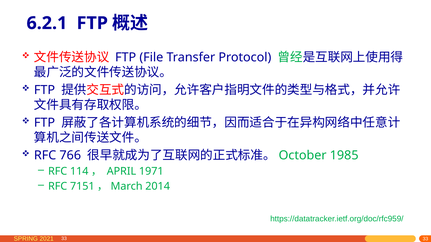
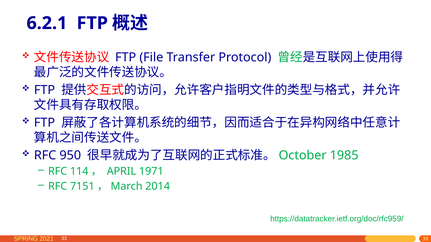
766: 766 -> 950 (70, 156)
